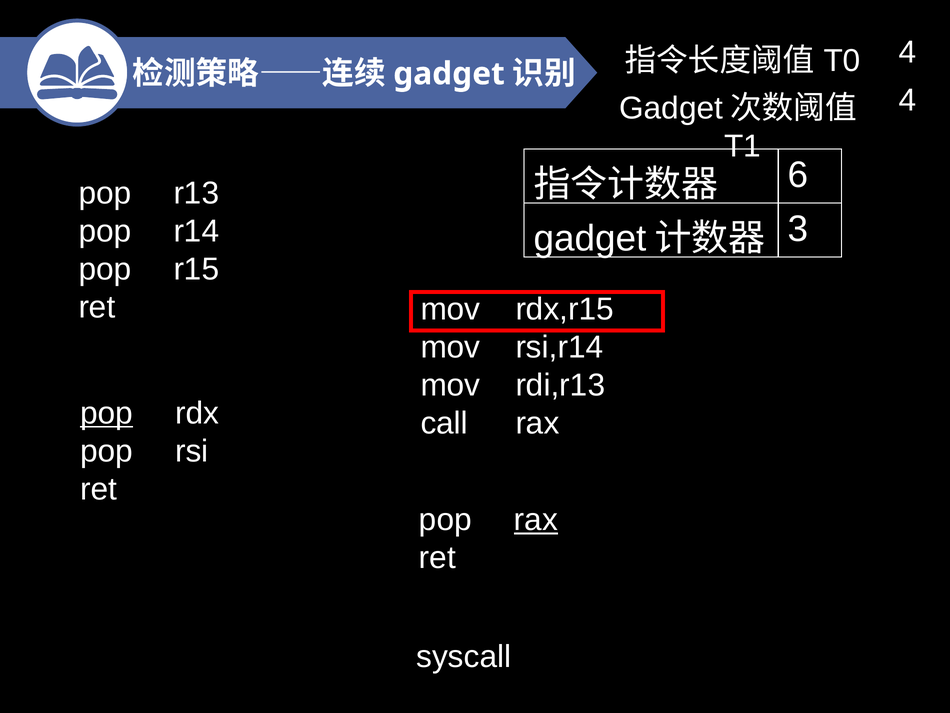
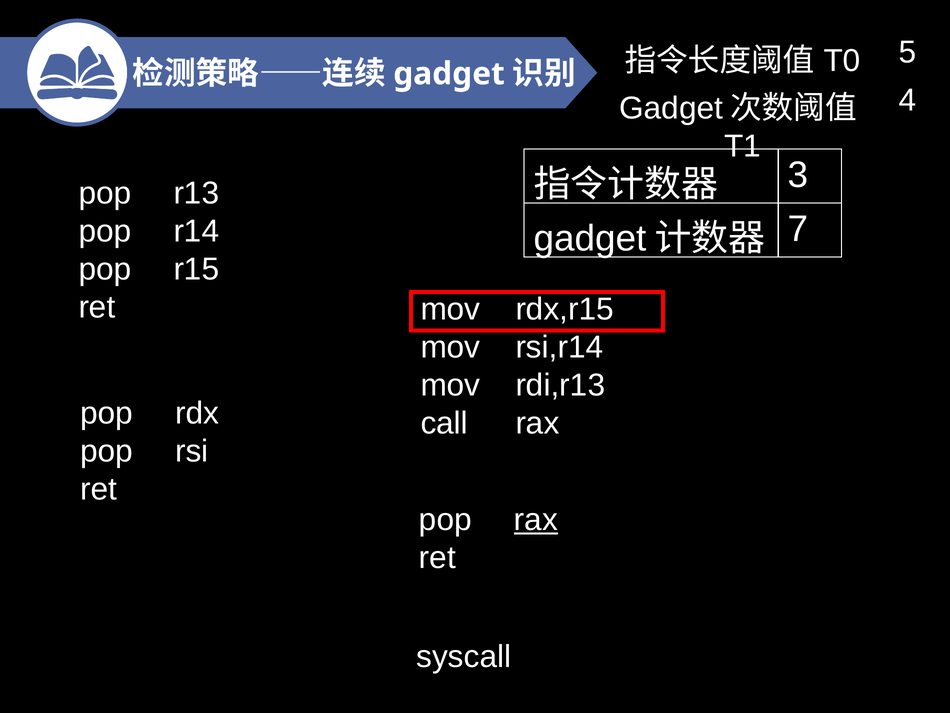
4: 4 -> 5 (907, 52)
6: 6 -> 3 (798, 175)
3: 3 -> 7 (798, 229)
pop underline: present -> none (107, 413)
